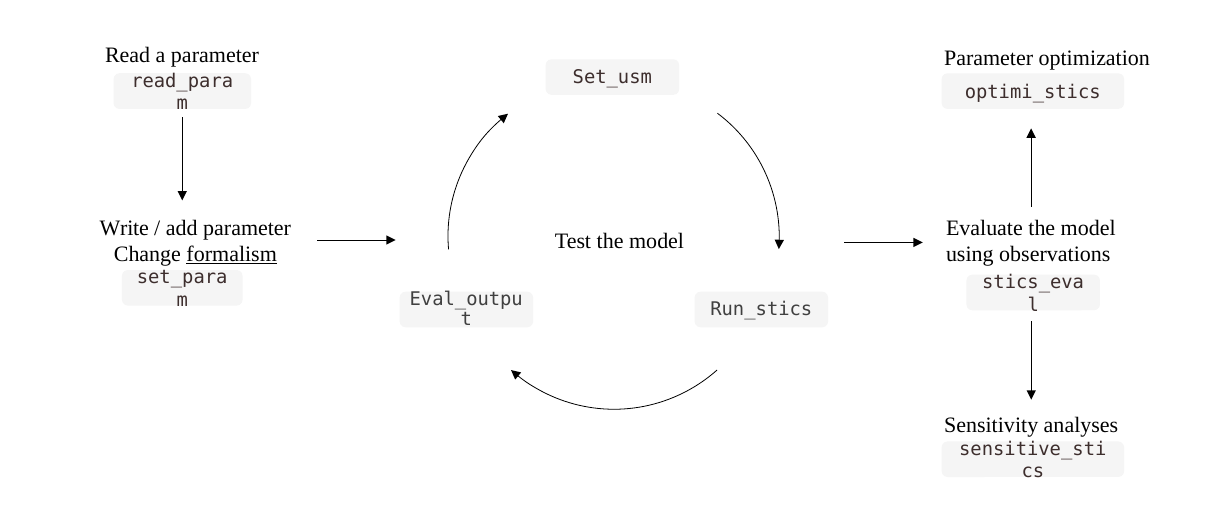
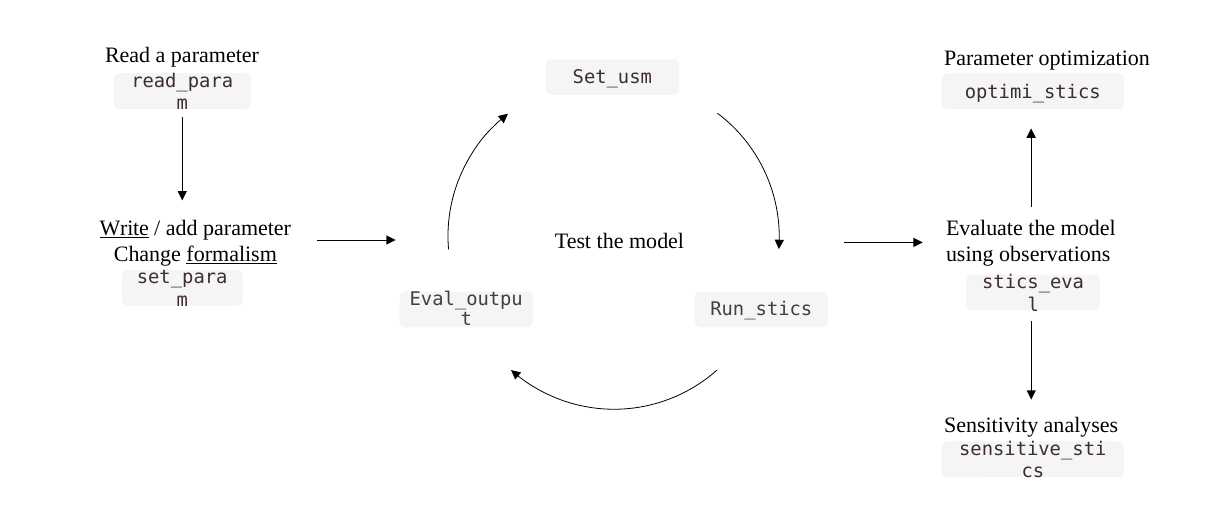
Write underline: none -> present (124, 228)
